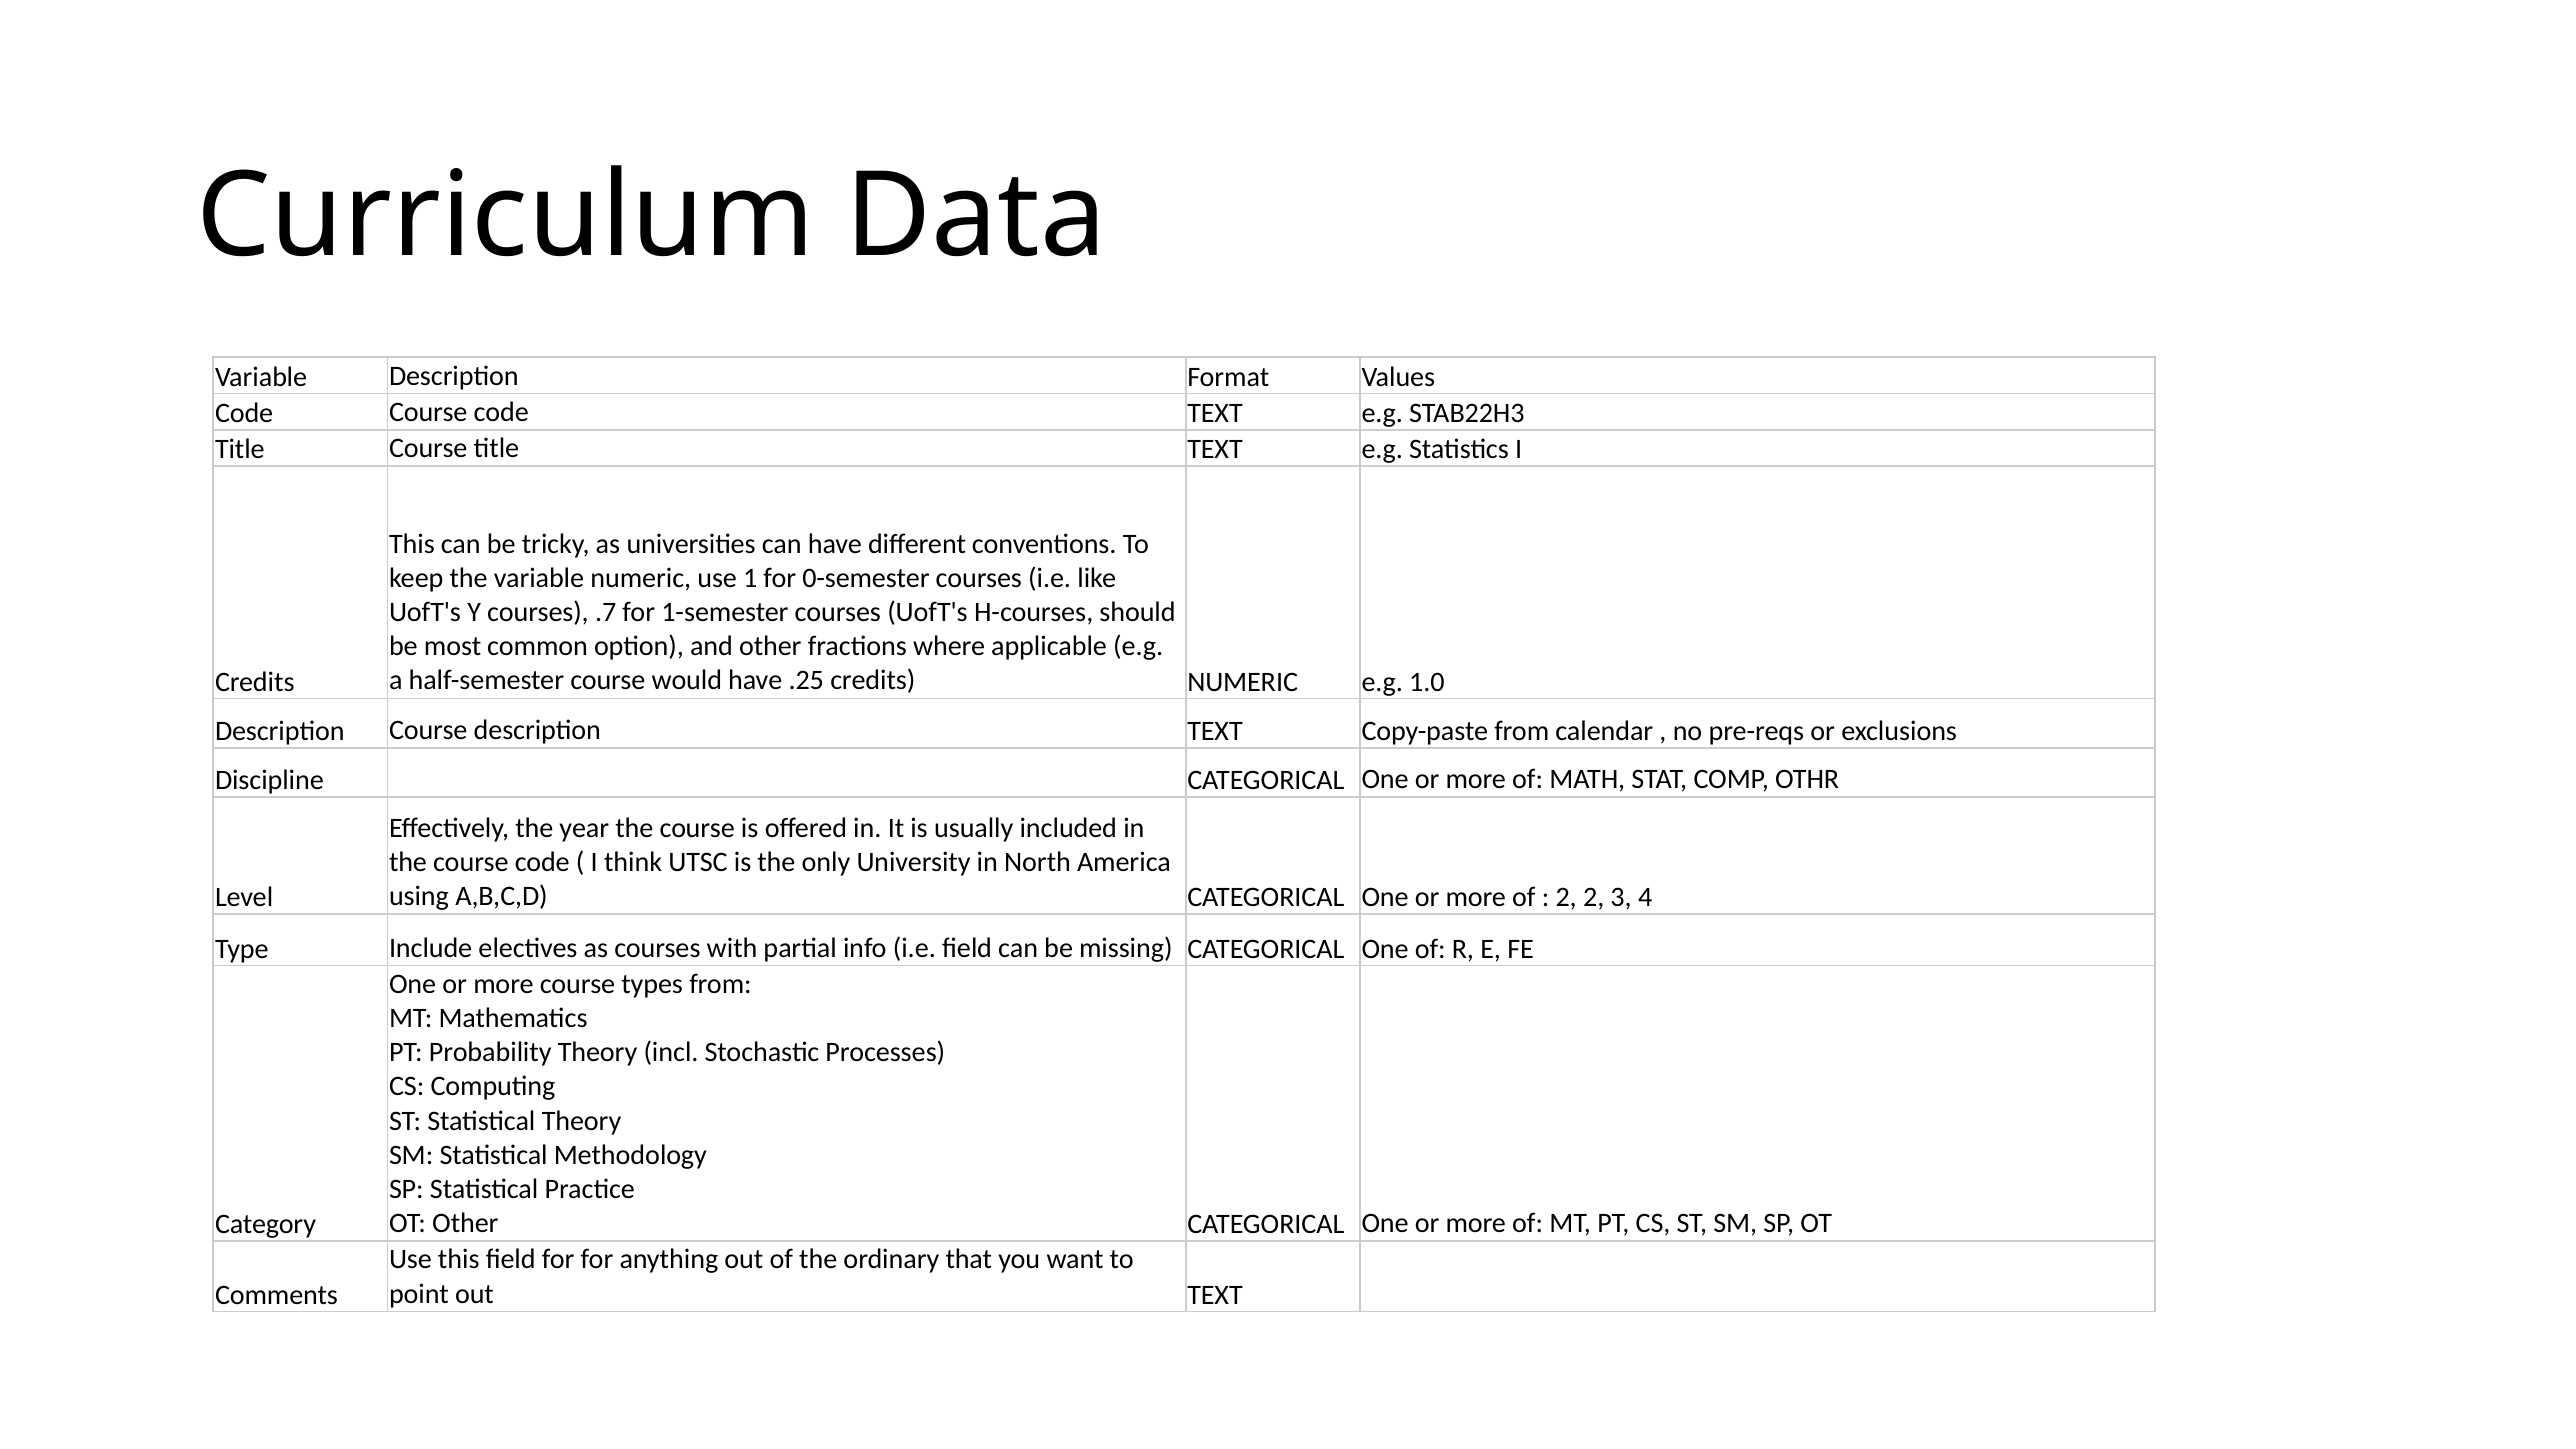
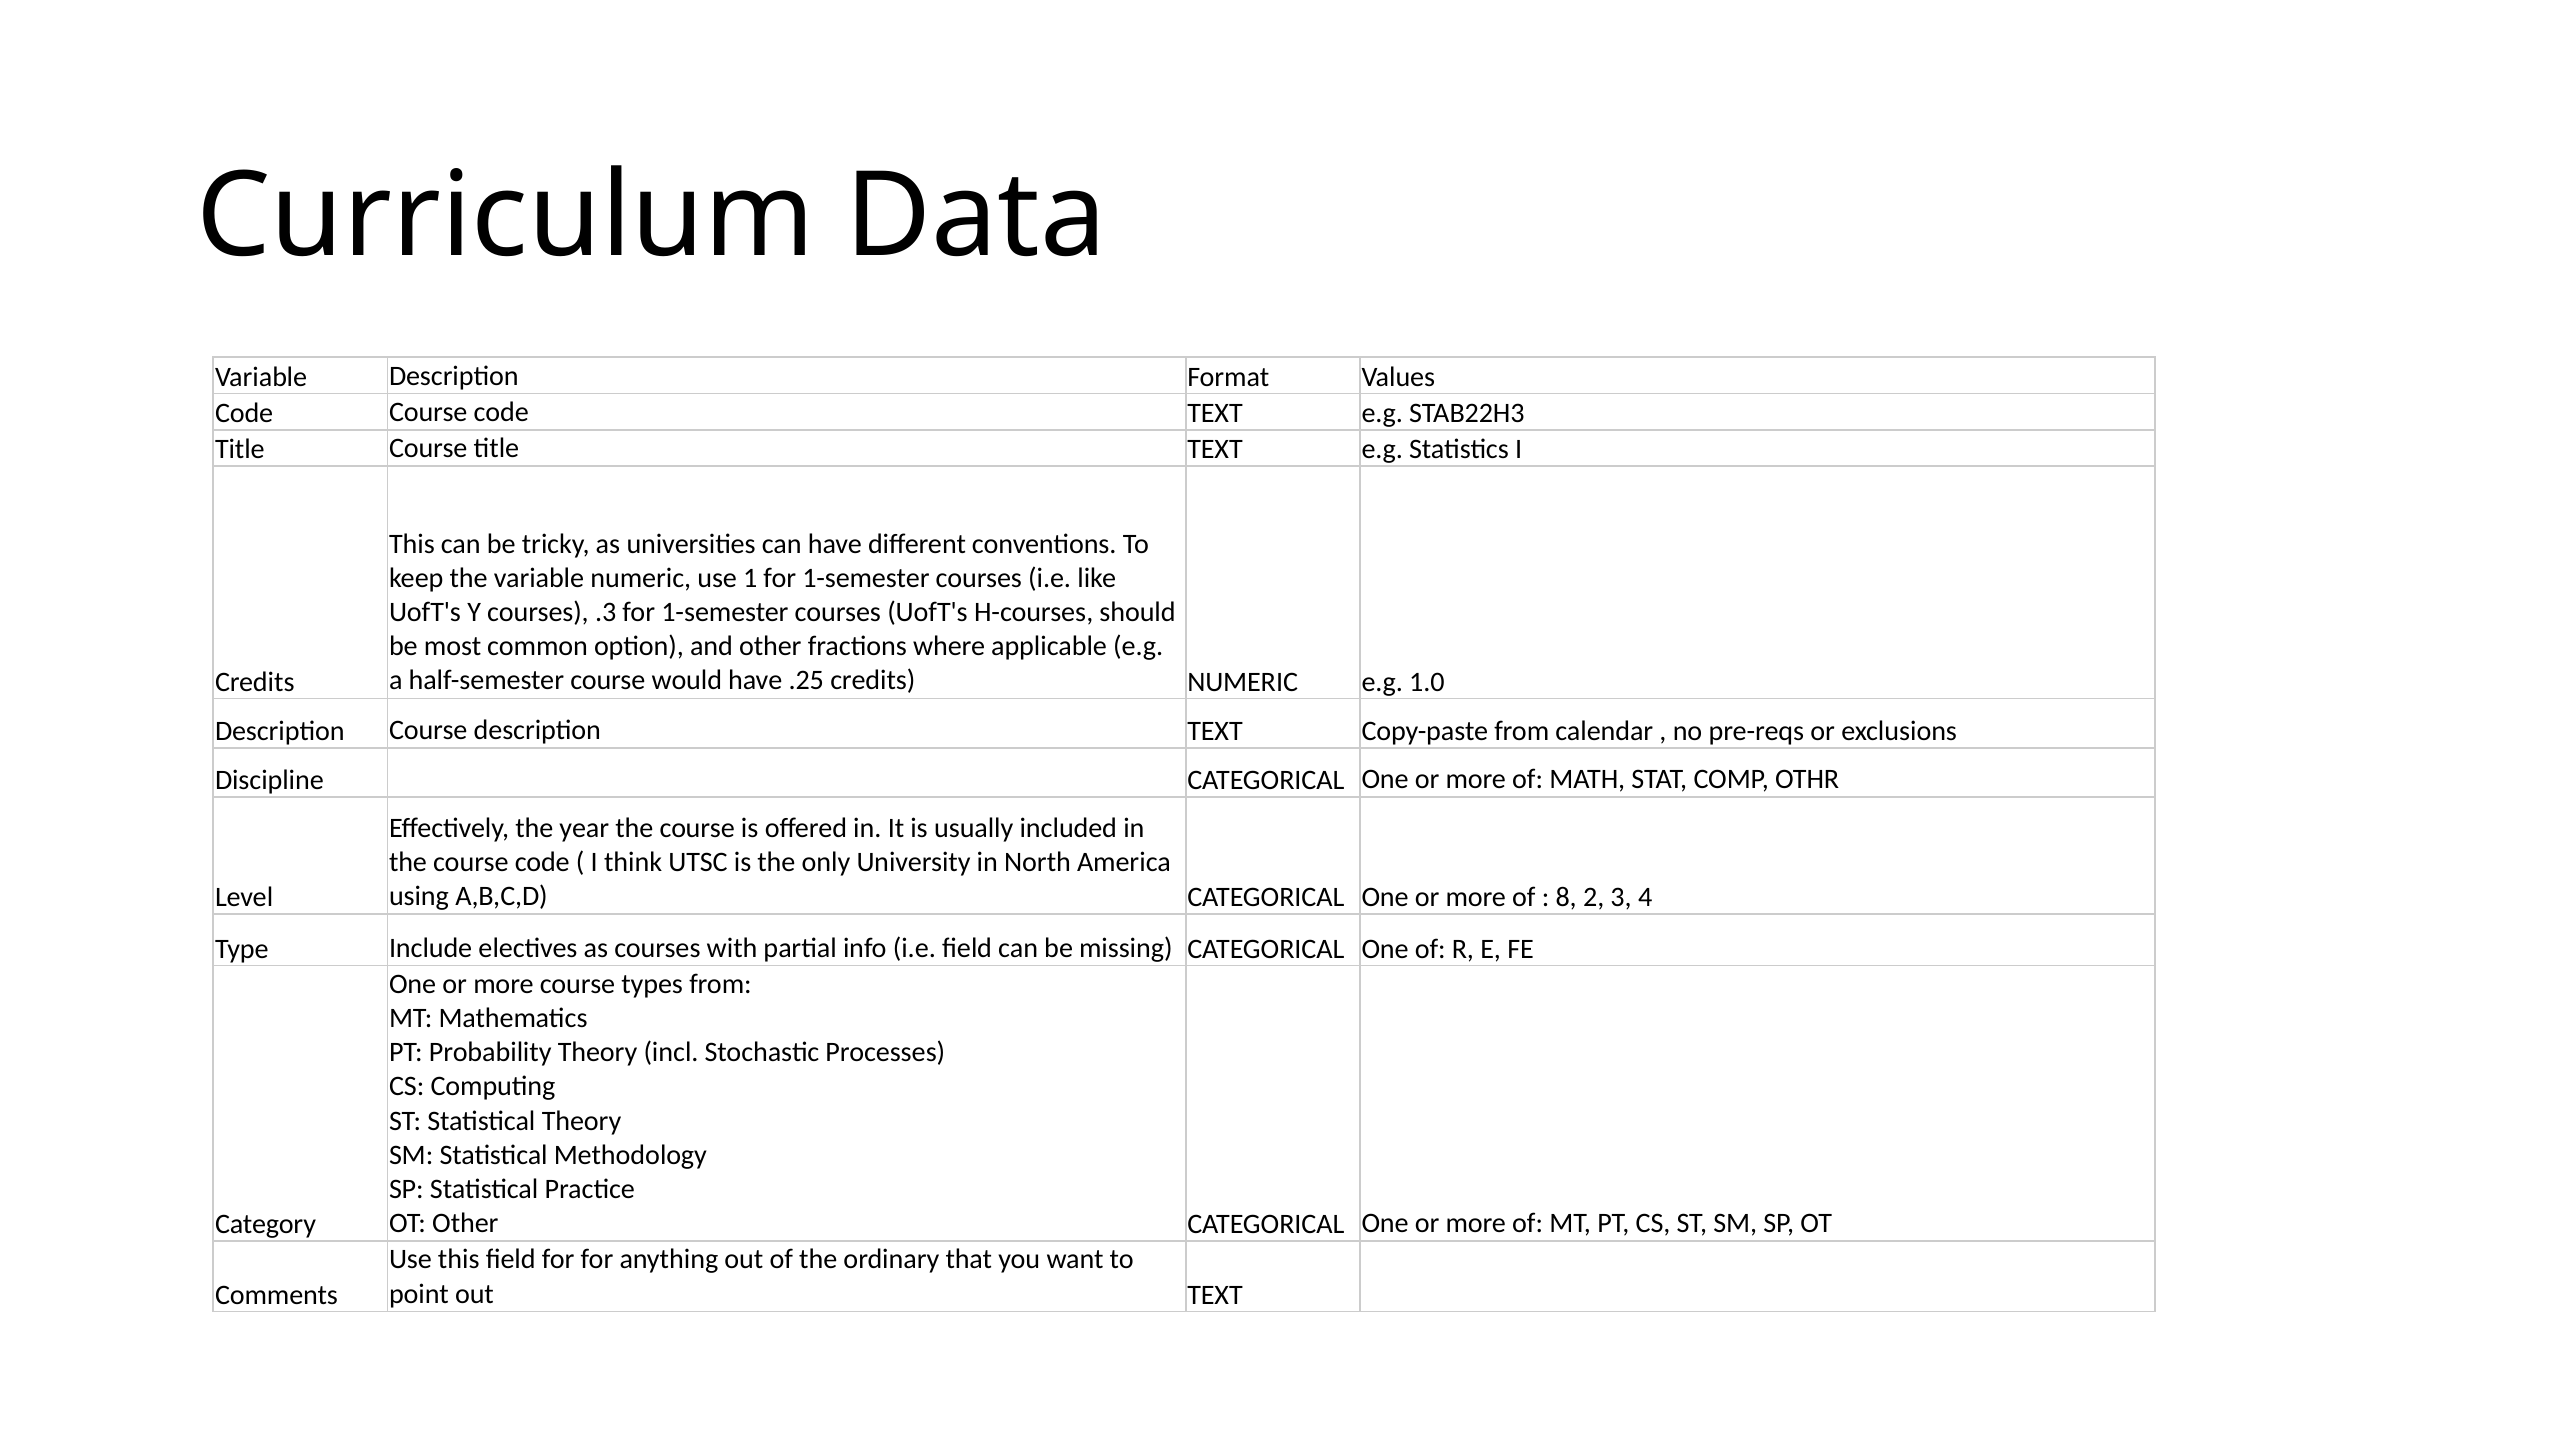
1 for 0-semester: 0-semester -> 1-semester (866, 578)
.7: .7 -> .3 (606, 612)
2: 2 -> 8 (1566, 897)
